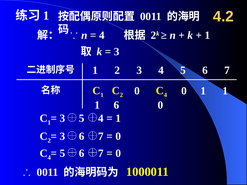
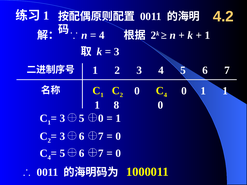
1 6: 6 -> 8 (117, 105)
5 4: 4 -> 0 (101, 118)
